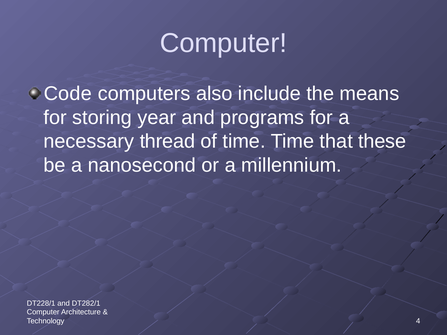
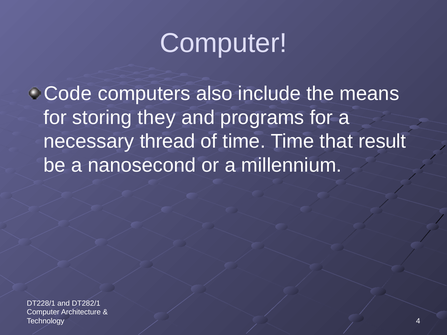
year: year -> they (157, 118)
these: these -> result (382, 141)
